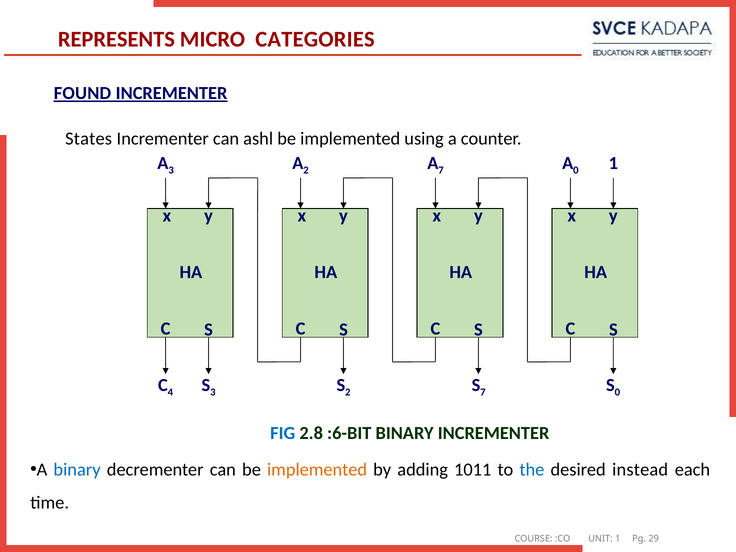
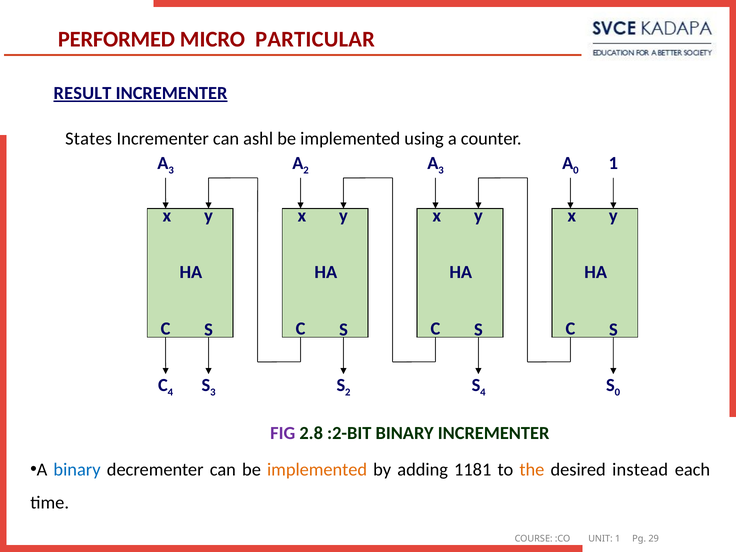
REPRESENTS: REPRESENTS -> PERFORMED (116, 40)
CATEGORIES: CATEGORIES -> PARTICULAR (315, 40)
FOUND: FOUND -> RESULT (82, 93)
7: 7 -> 3 (441, 170)
S 7: 7 -> 4 (483, 392)
FIG colour: blue -> purple (283, 433)
:6-BIT: :6-BIT -> :2-BIT (349, 433)
1011: 1011 -> 1181 (473, 470)
the colour: blue -> orange (532, 470)
